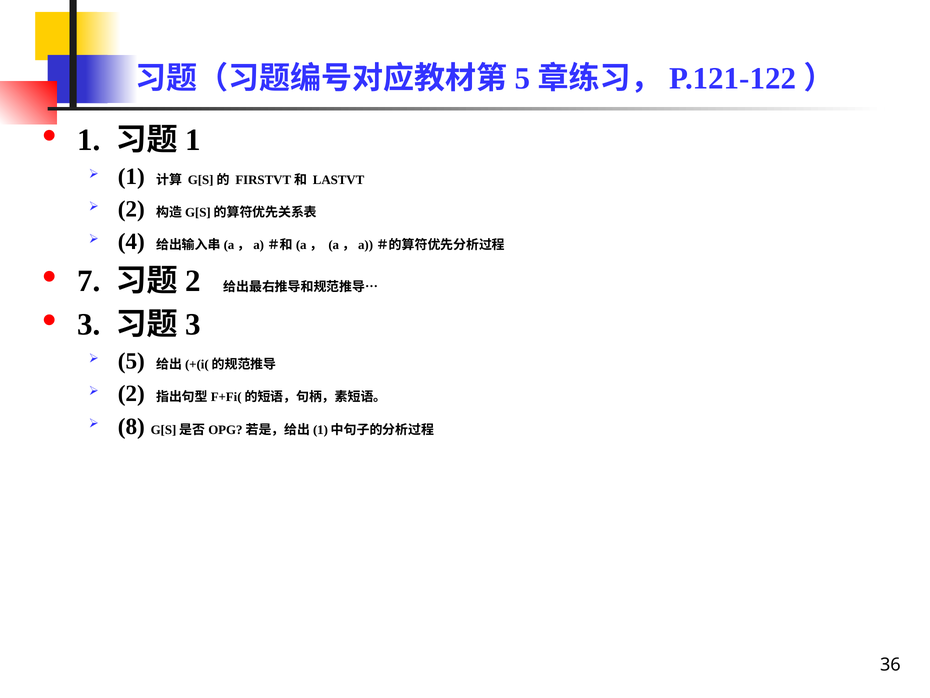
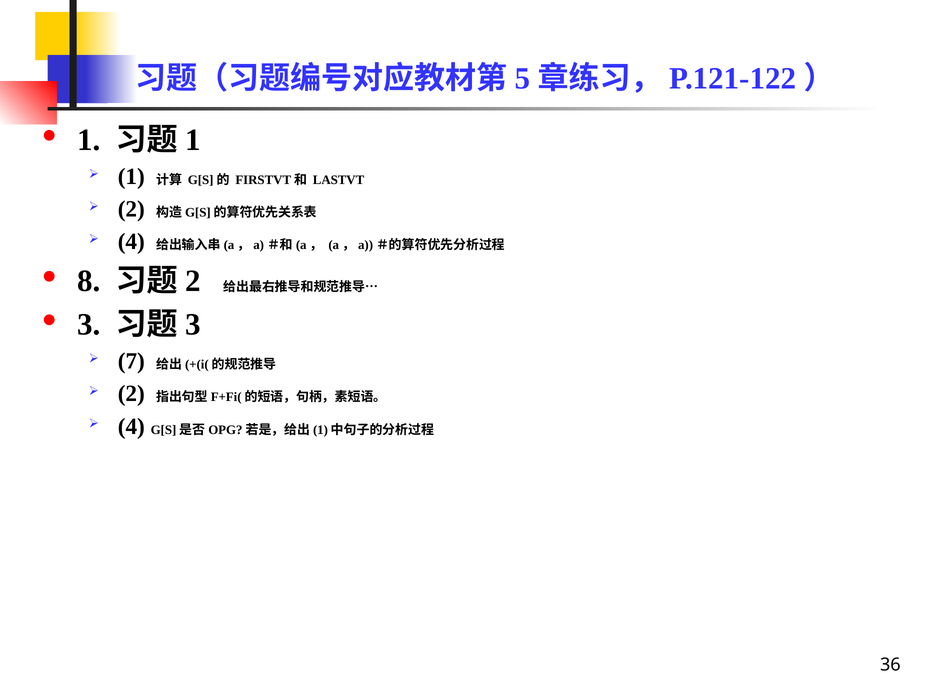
7: 7 -> 8 (89, 281)
5: 5 -> 7 (131, 361)
8: 8 -> 4 (131, 426)
